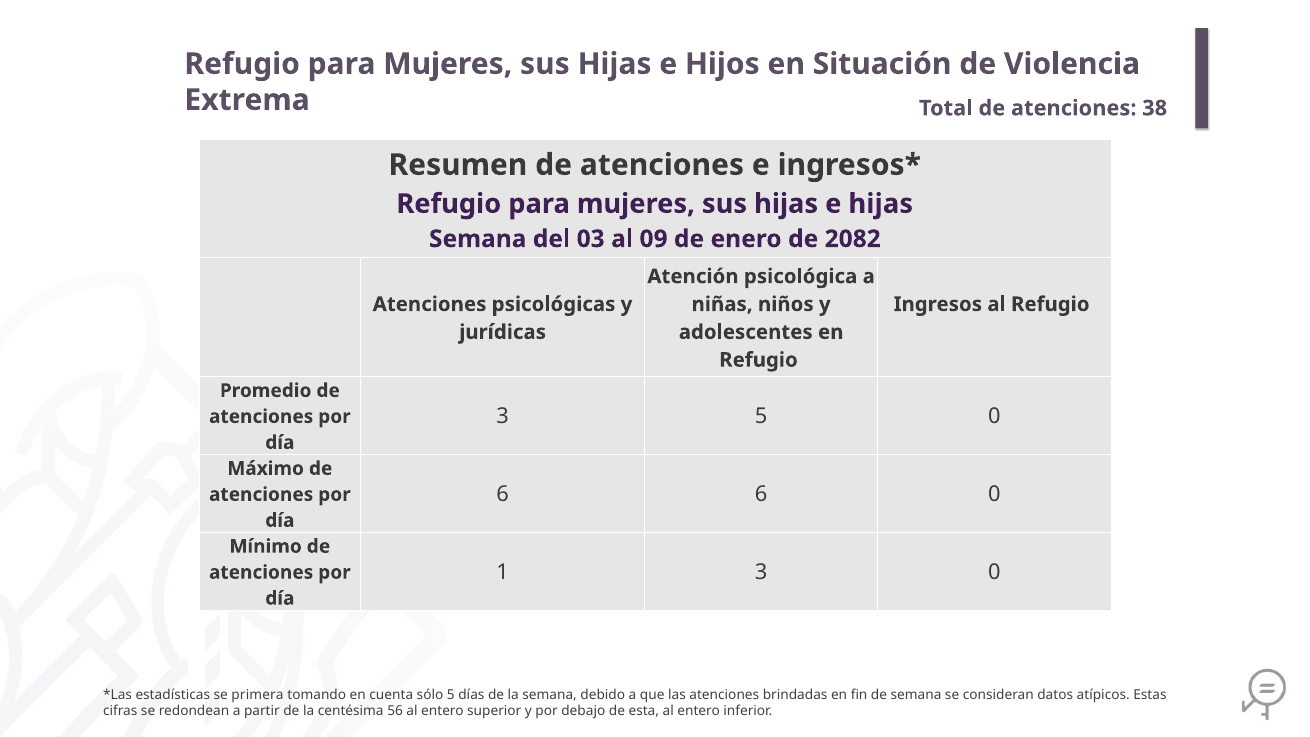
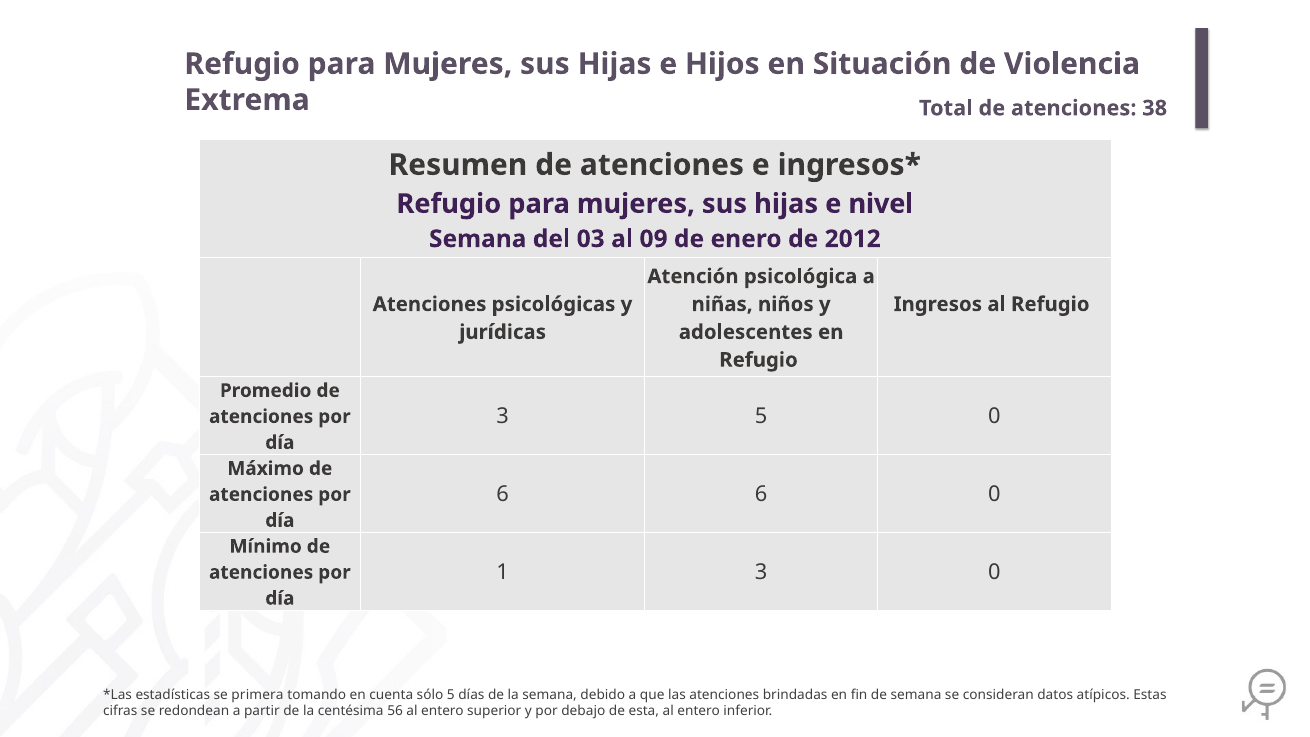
e hijas: hijas -> nivel (881, 204)
2082: 2082 -> 2012 (853, 239)
